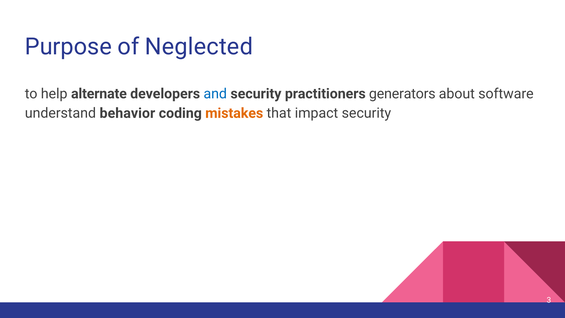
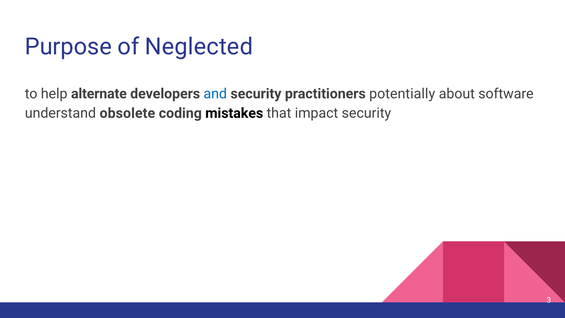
generators: generators -> potentially (402, 94)
behavior: behavior -> obsolete (127, 113)
mistakes colour: orange -> black (234, 113)
